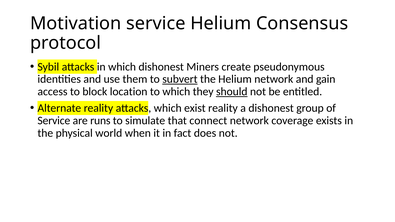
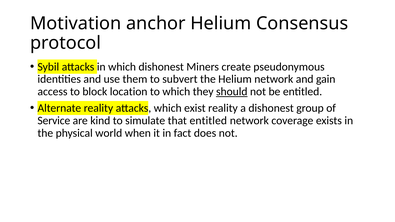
Motivation service: service -> anchor (156, 23)
subvert underline: present -> none (180, 79)
runs: runs -> kind (100, 121)
that connect: connect -> entitled (208, 121)
